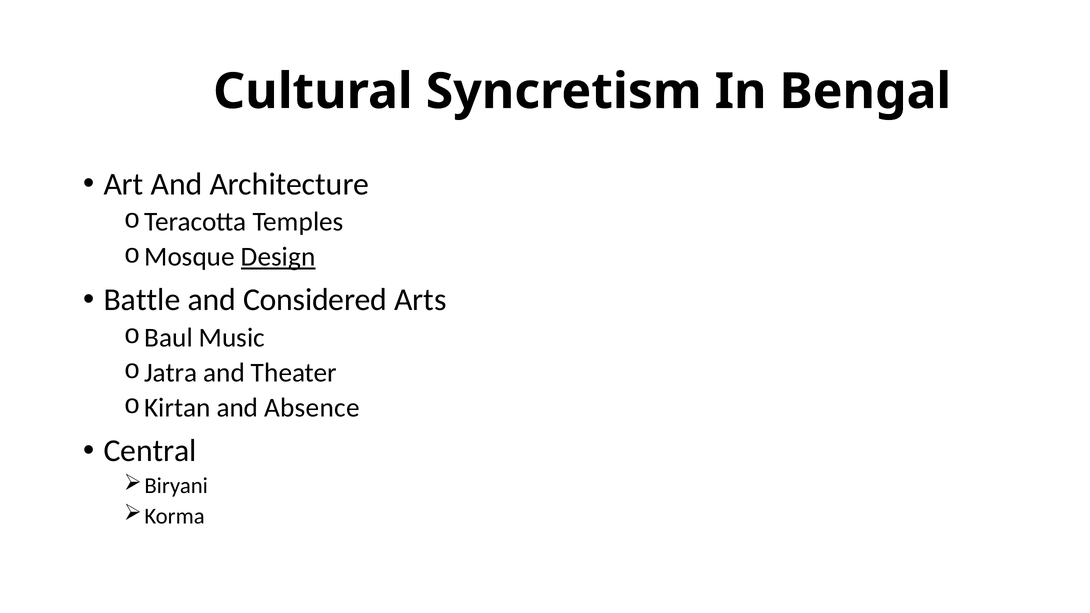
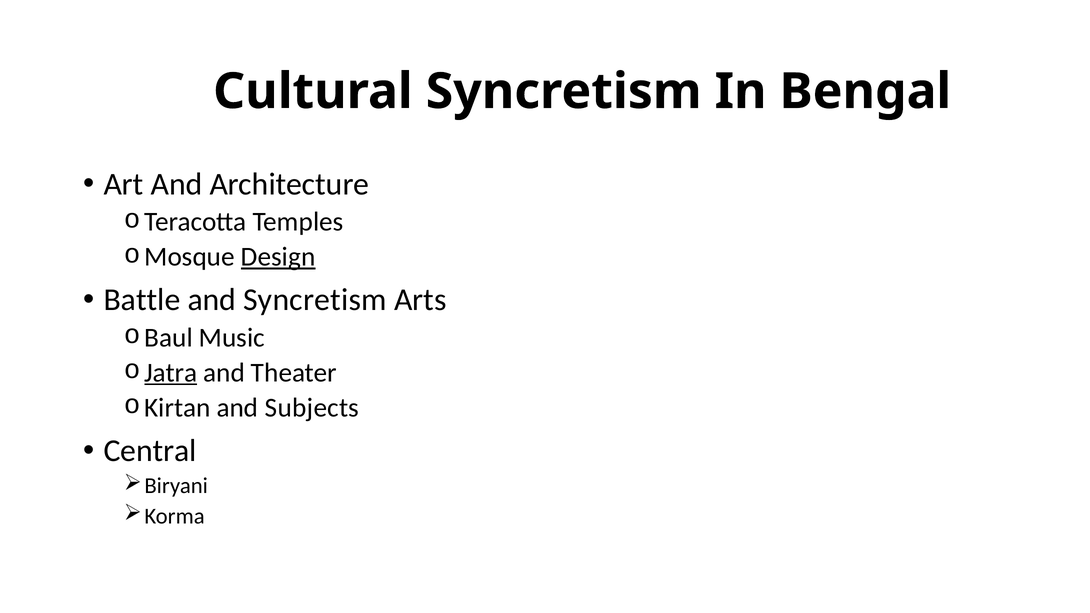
and Considered: Considered -> Syncretism (315, 300)
Jatra underline: none -> present (171, 373)
Absence: Absence -> Subjects (312, 408)
